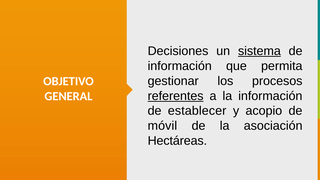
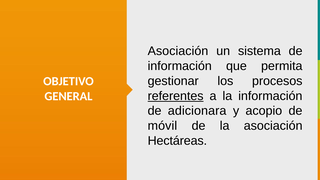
Decisiones: Decisiones -> Asociación (178, 51)
sistema underline: present -> none (259, 51)
establecer: establecer -> adicionara (197, 111)
